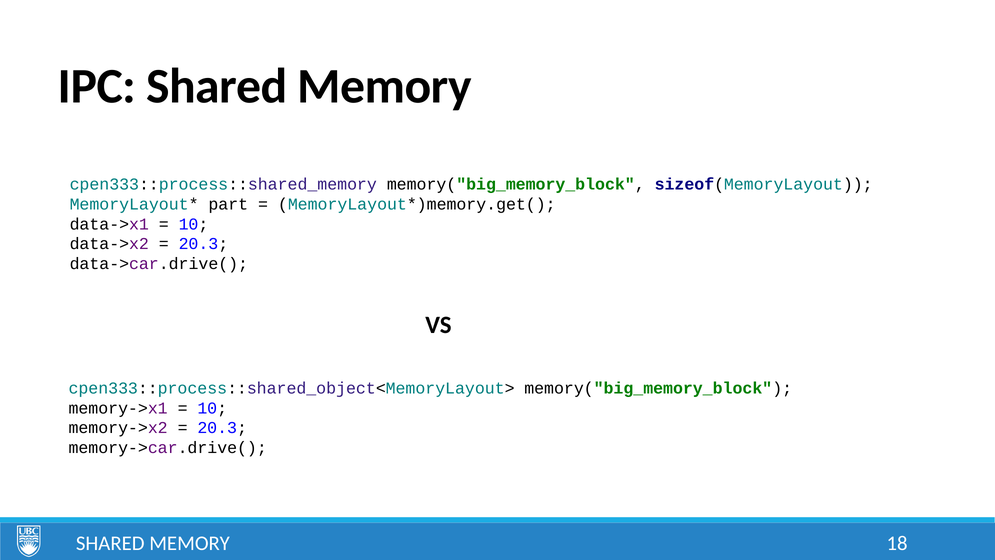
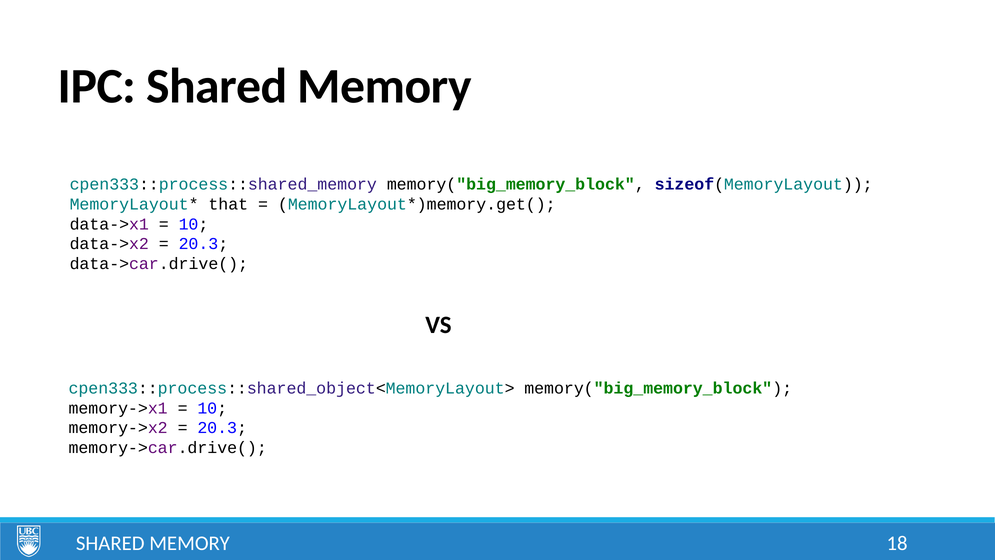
part: part -> that (228, 204)
